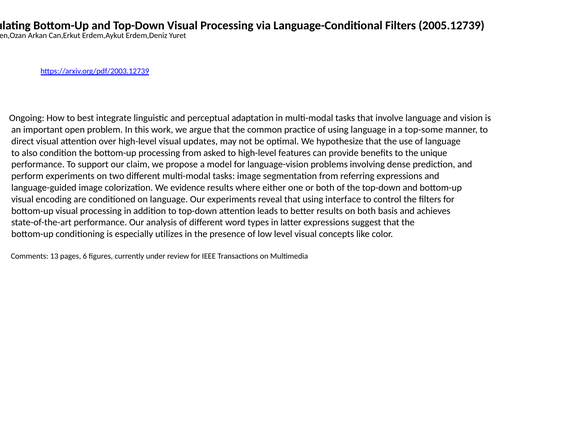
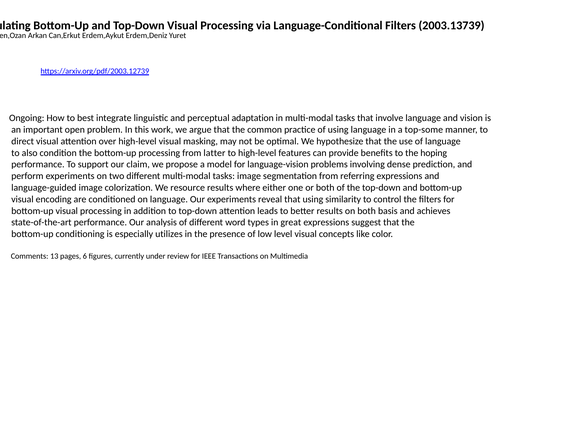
2005.12739: 2005.12739 -> 2003.13739 (452, 26)
updates: updates -> masking (201, 141)
asked: asked -> latter (214, 153)
unique: unique -> hoping (434, 153)
evidence: evidence -> resource (188, 188)
interface: interface -> similarity (343, 200)
latter: latter -> great (291, 223)
